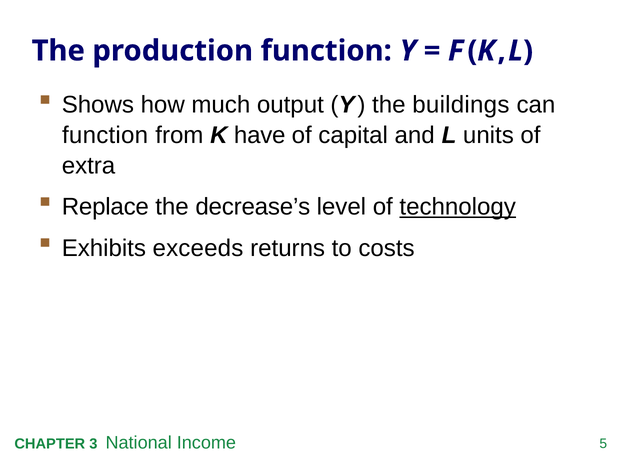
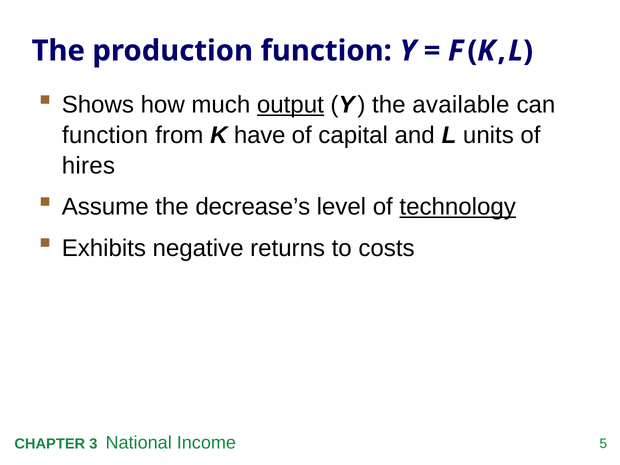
output underline: none -> present (290, 105)
buildings: buildings -> available (461, 105)
extra: extra -> hires (88, 166)
Replace: Replace -> Assume (105, 207)
exceeds: exceeds -> negative (198, 248)
